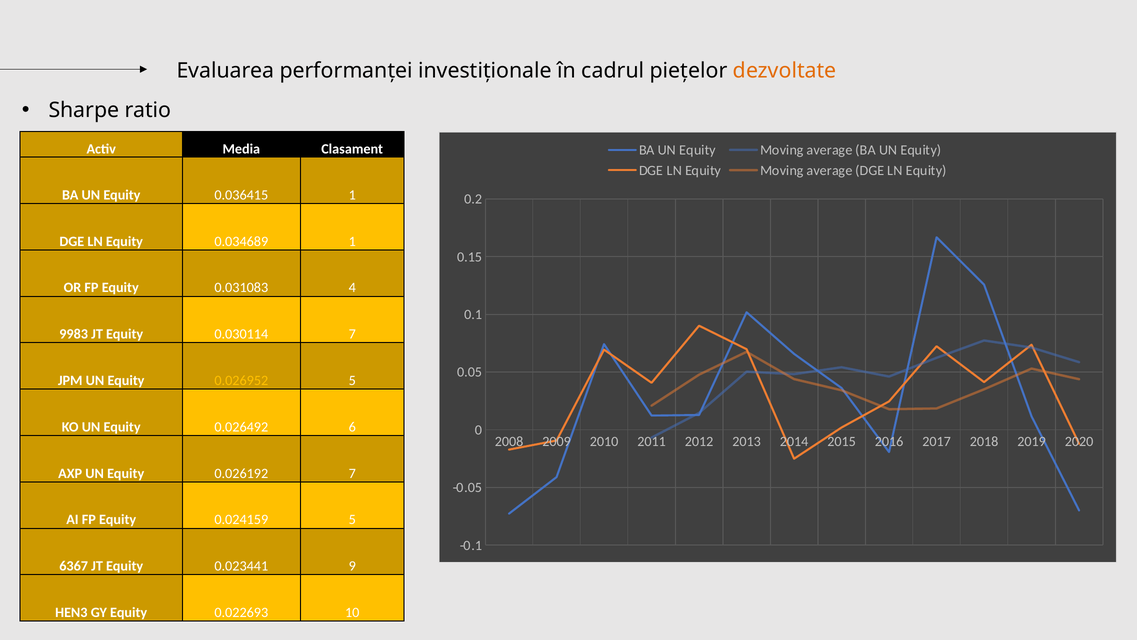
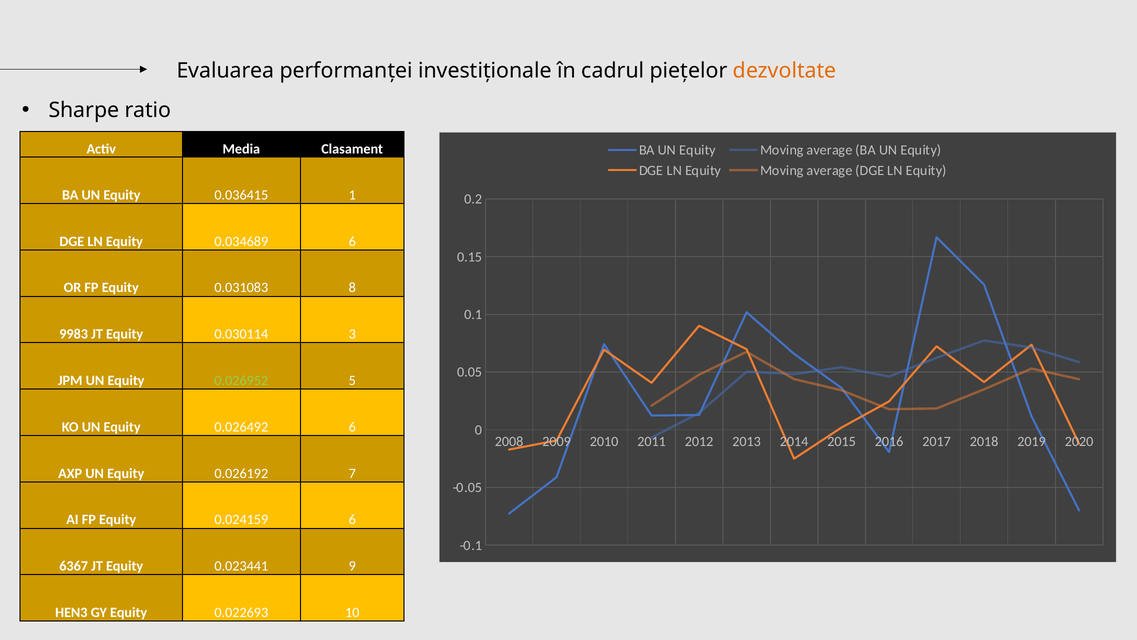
0.034689 1: 1 -> 6 (352, 241)
4: 4 -> 8 (352, 288)
0.030114 7: 7 -> 3 (352, 334)
0.026952 colour: yellow -> light green (241, 380)
0.024159 5: 5 -> 6 (352, 519)
